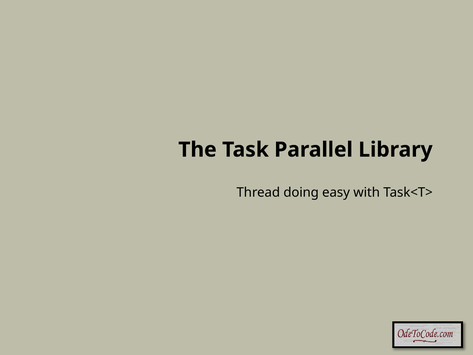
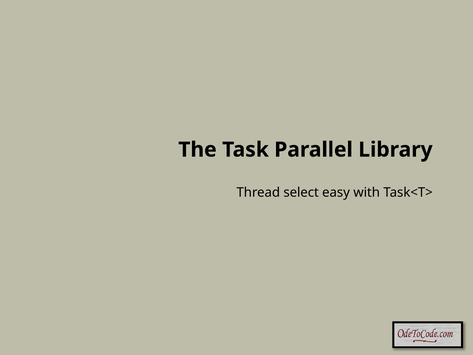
doing: doing -> select (301, 192)
